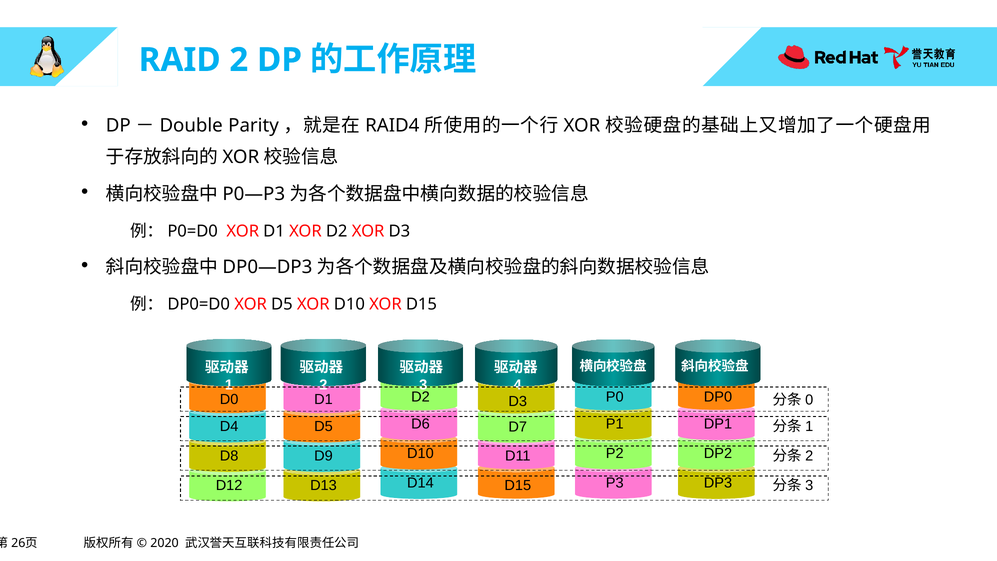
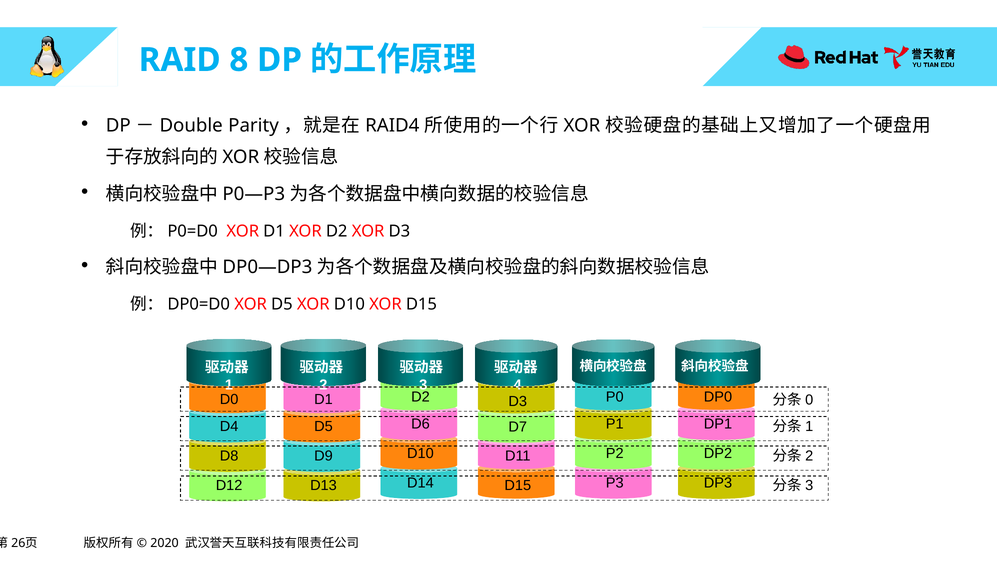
RAID 2: 2 -> 8 (239, 60)
